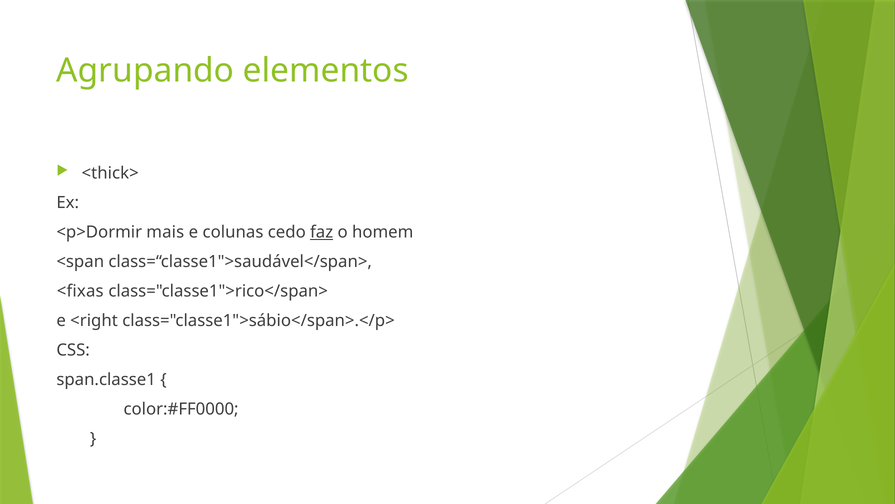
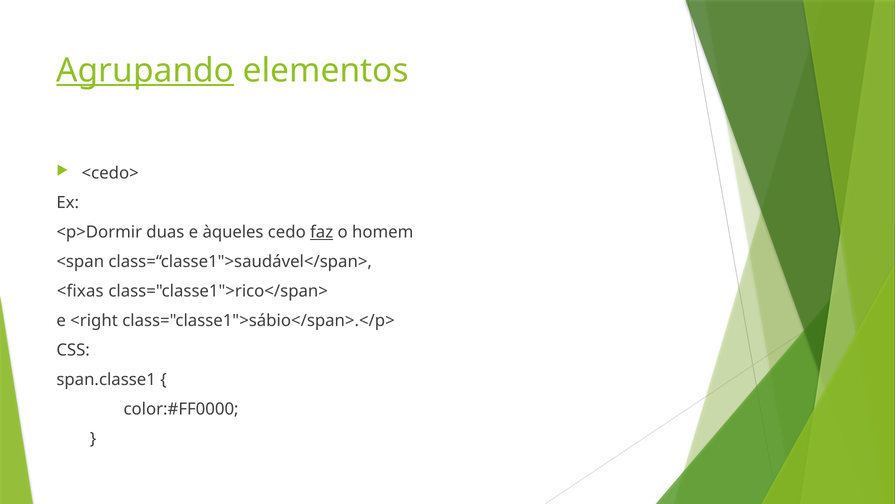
Agrupando underline: none -> present (145, 71)
<thick>: <thick> -> <cedo> (110, 173)
mais: mais -> duas (165, 232)
colunas: colunas -> àqueles (233, 232)
